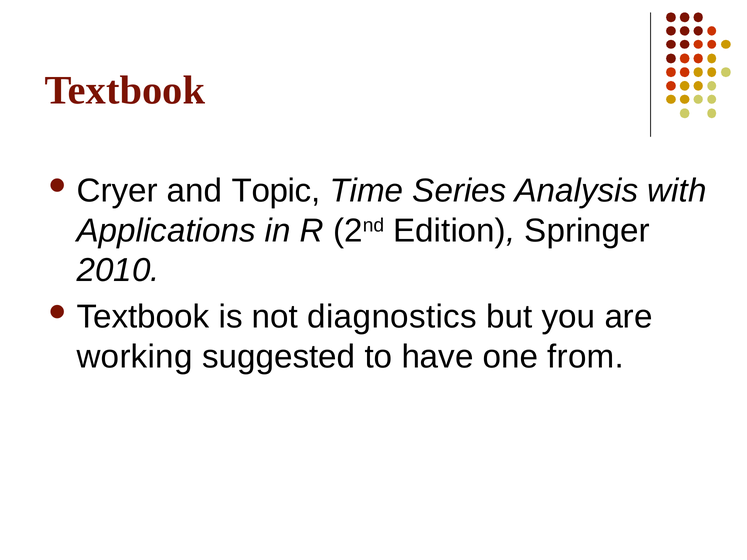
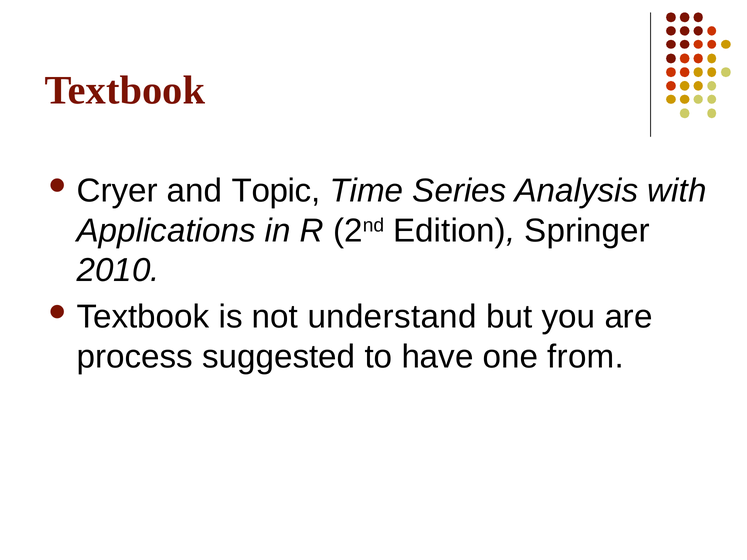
diagnostics: diagnostics -> understand (392, 317)
working: working -> process (135, 357)
